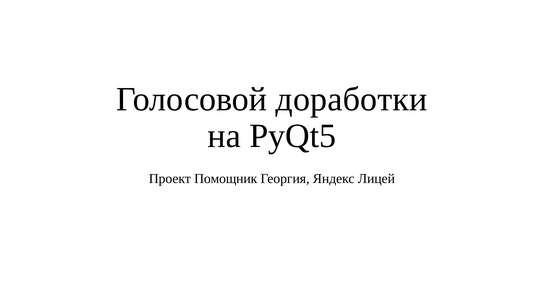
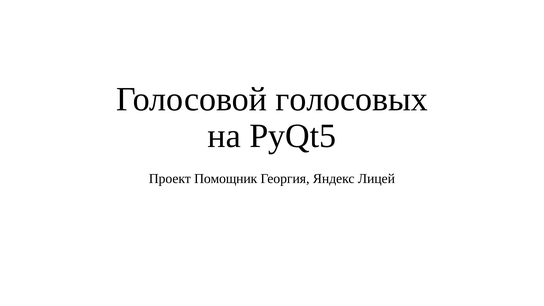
доработки: доработки -> голосовых (352, 99)
